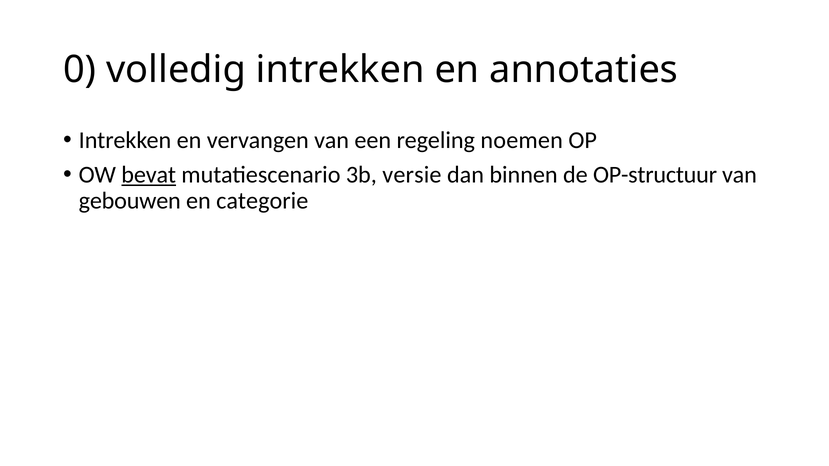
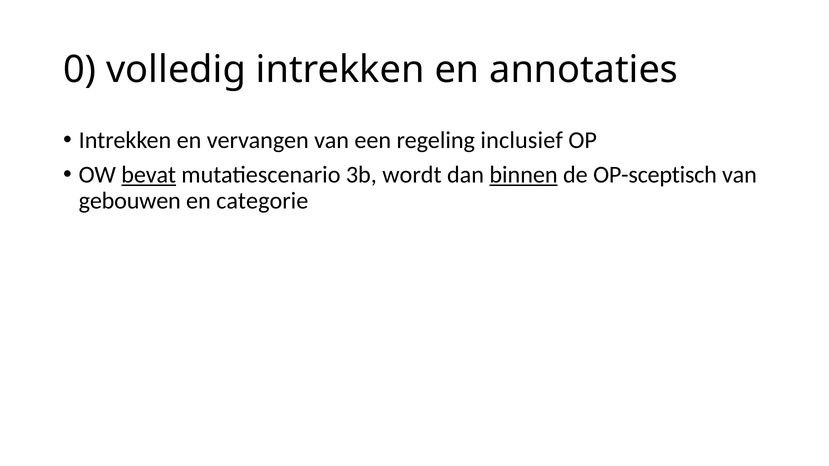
noemen: noemen -> inclusief (522, 140)
versie: versie -> wordt (412, 175)
binnen underline: none -> present (524, 175)
OP-structuur: OP-structuur -> OP-sceptisch (655, 175)
